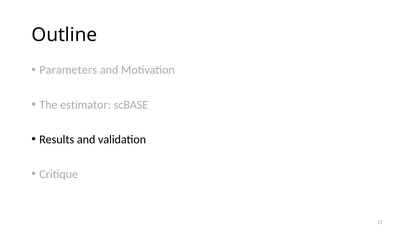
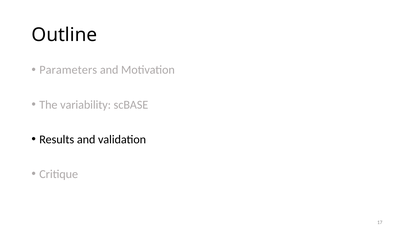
estimator: estimator -> variability (86, 105)
